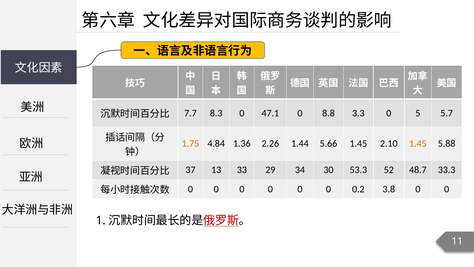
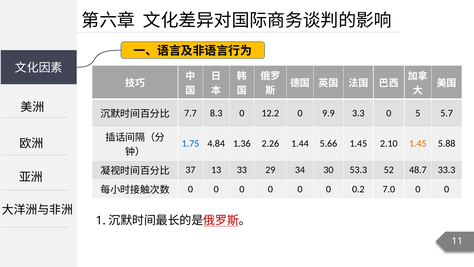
47.1: 47.1 -> 12.2 (270, 113)
8.8: 8.8 -> 9.9 (328, 113)
1.75 colour: orange -> blue (190, 144)
3.8: 3.8 -> 7.0 (389, 189)
